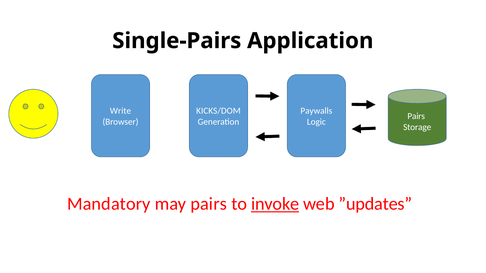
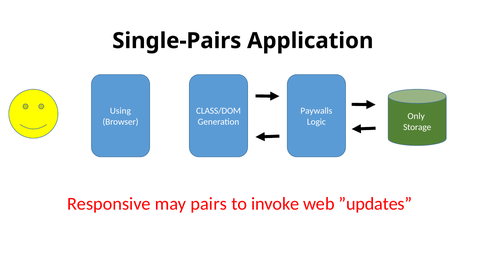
Write: Write -> Using (120, 111)
KICKS/DOM: KICKS/DOM -> CLASS/DOM (218, 111)
Pairs: Pairs -> Only (416, 116)
Mandatory: Mandatory -> Responsive (109, 204)
invoke underline: present -> none (275, 204)
